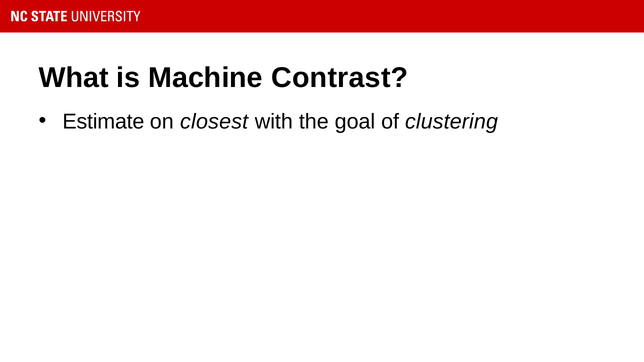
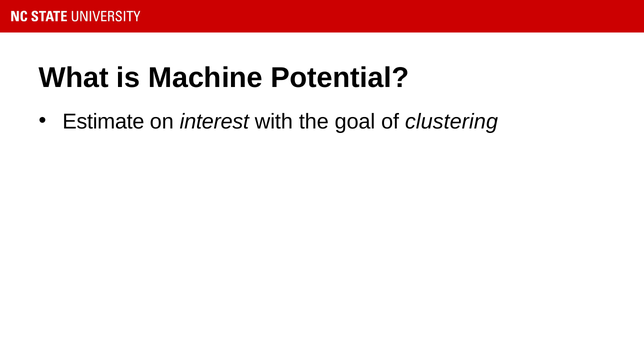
Contrast: Contrast -> Potential (340, 78)
closest: closest -> interest (214, 122)
